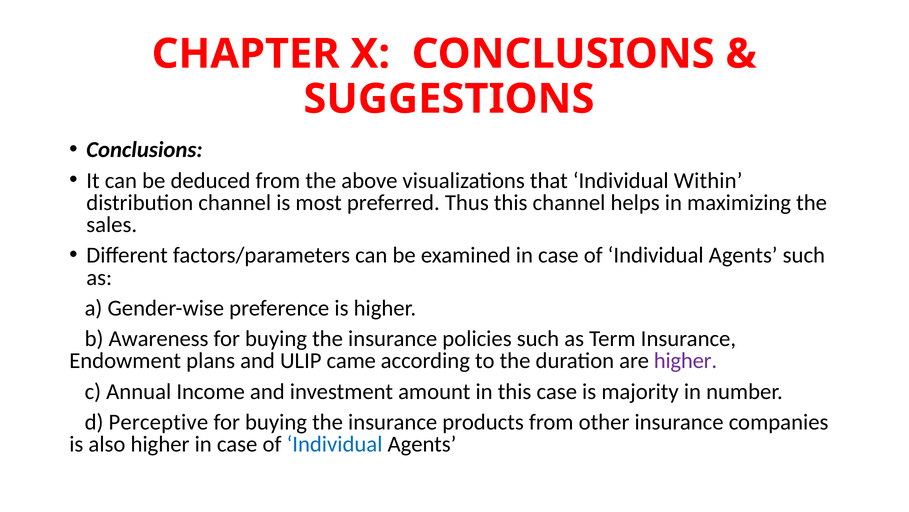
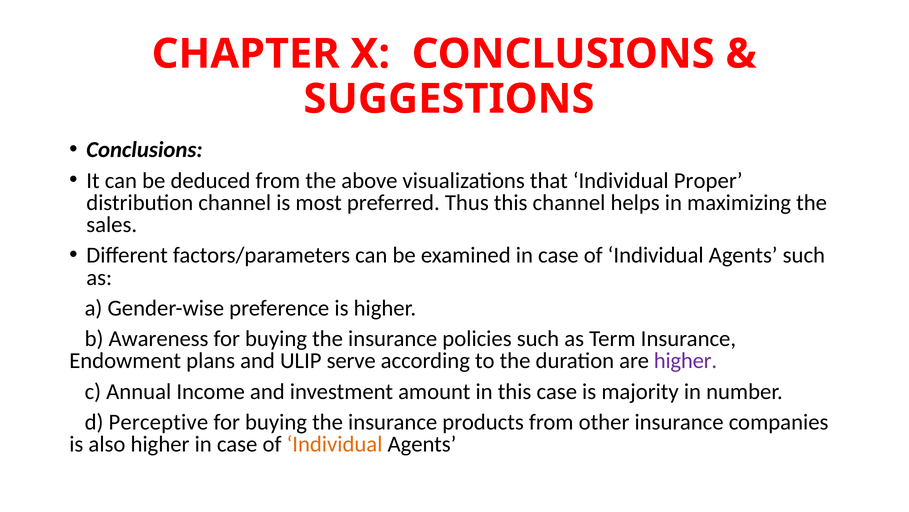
Within: Within -> Proper (708, 180)
came: came -> serve (351, 360)
Individual colour: blue -> orange (335, 444)
